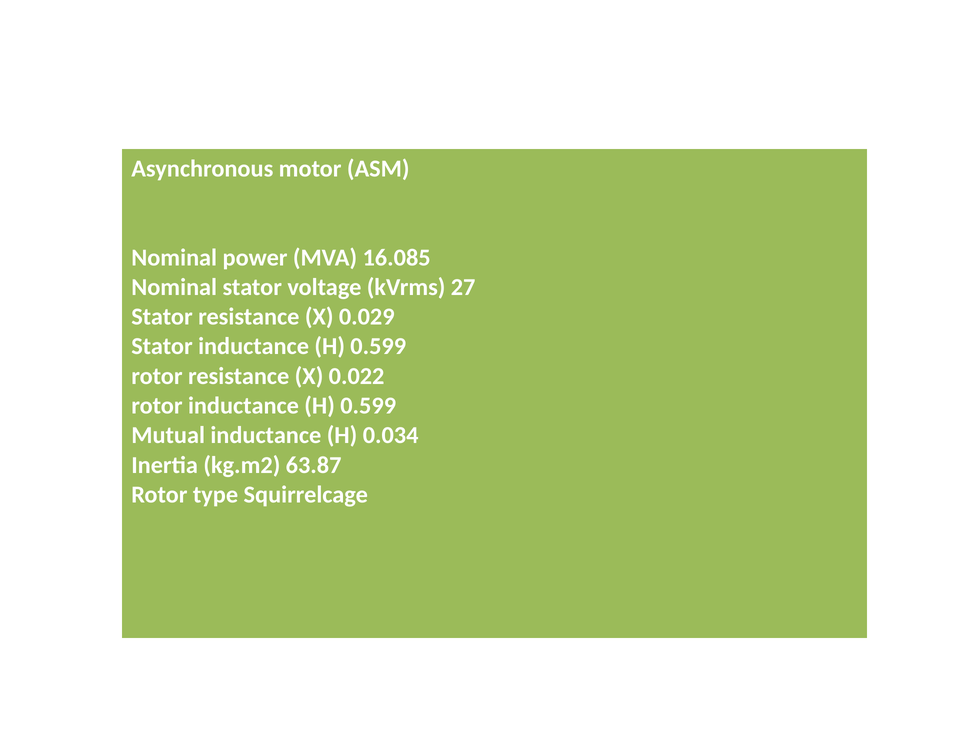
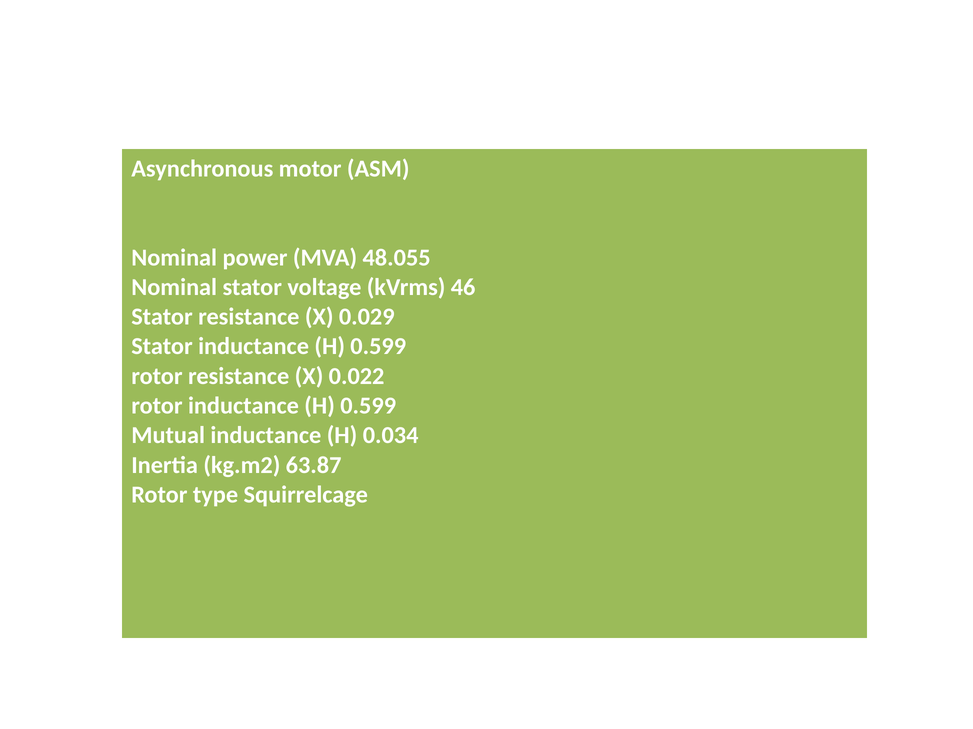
16.085: 16.085 -> 48.055 (397, 258)
27: 27 -> 46 (463, 287)
